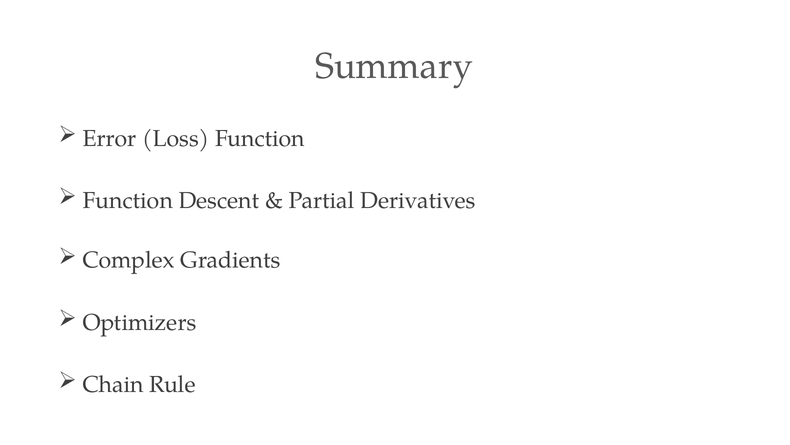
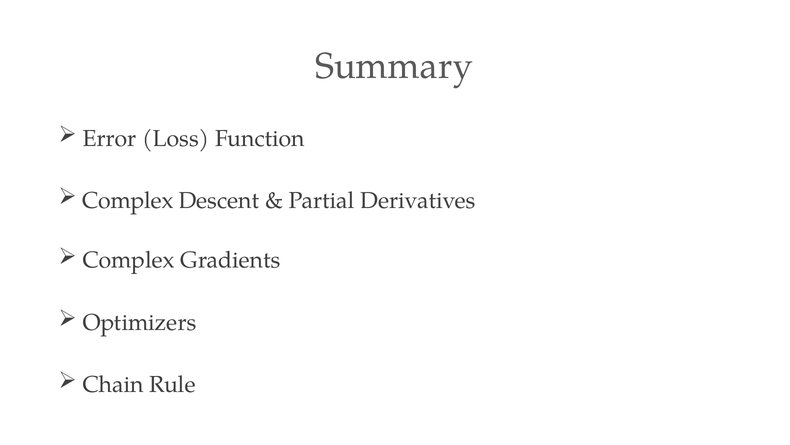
Function: Function -> Complex (128, 200)
